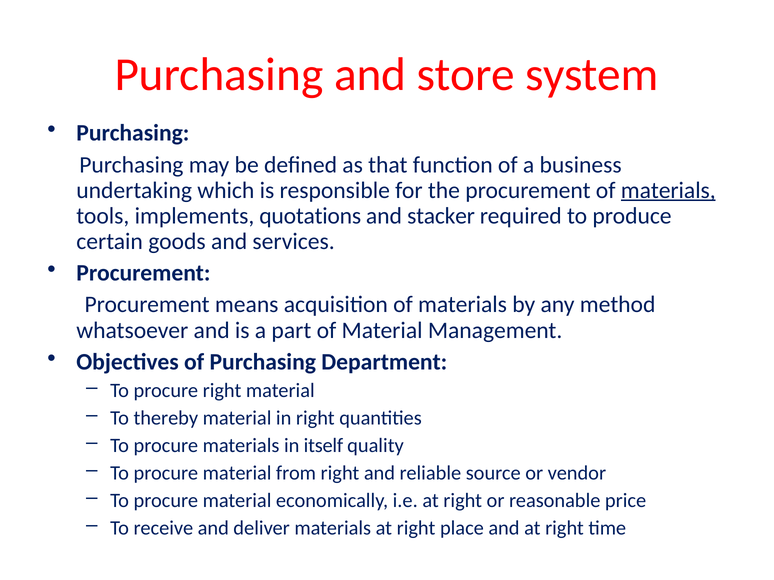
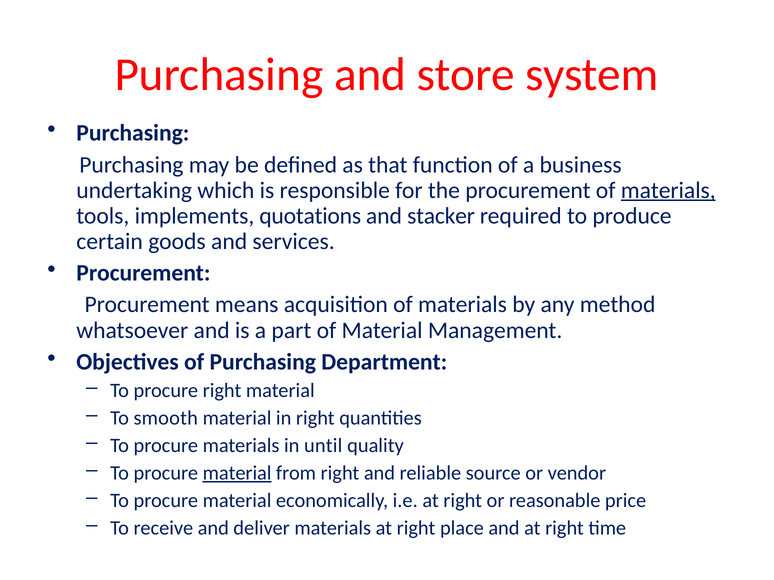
thereby: thereby -> smooth (166, 419)
itself: itself -> until (323, 446)
material underline: none -> present (237, 473)
